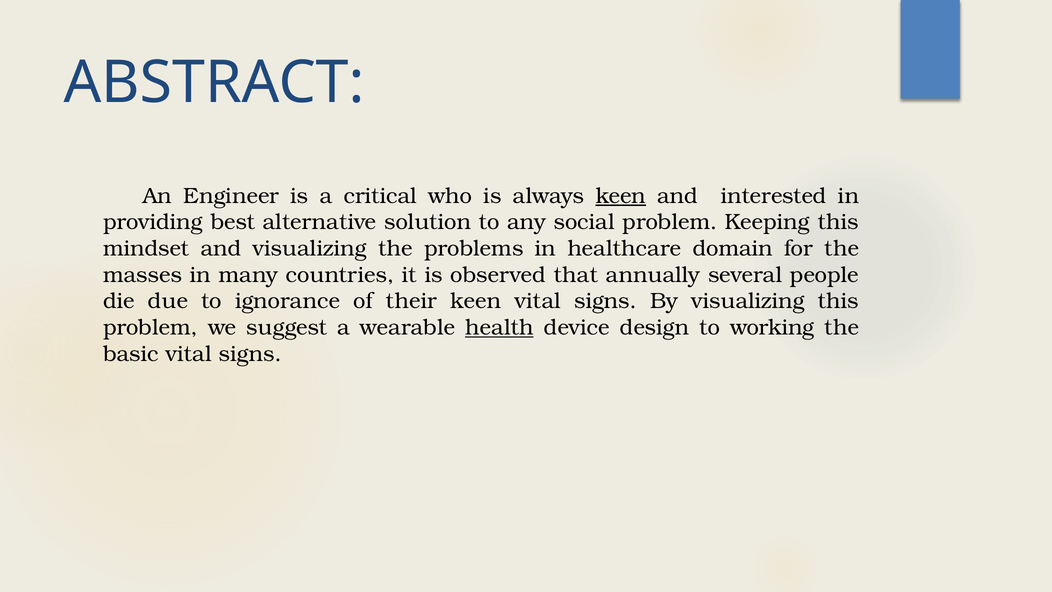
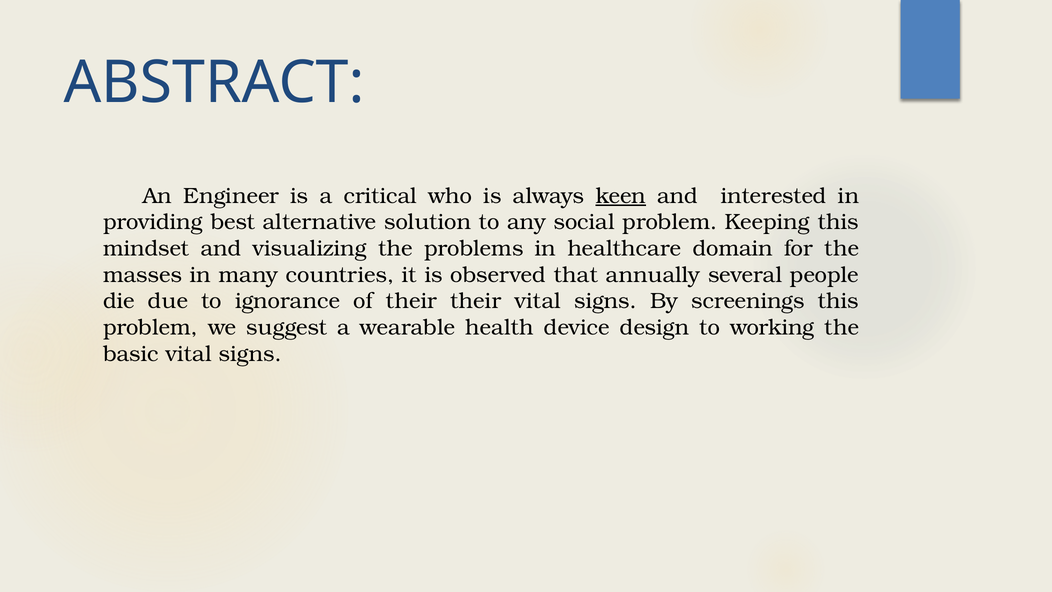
their keen: keen -> their (476, 301)
By visualizing: visualizing -> screenings (748, 301)
health underline: present -> none (499, 327)
